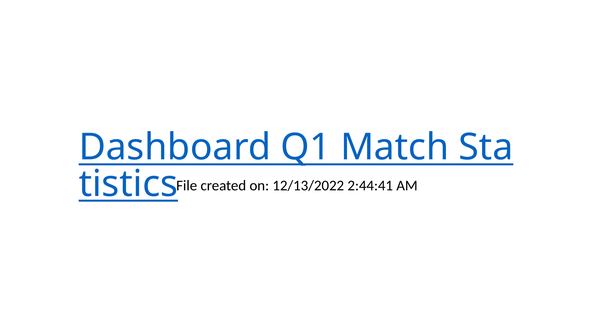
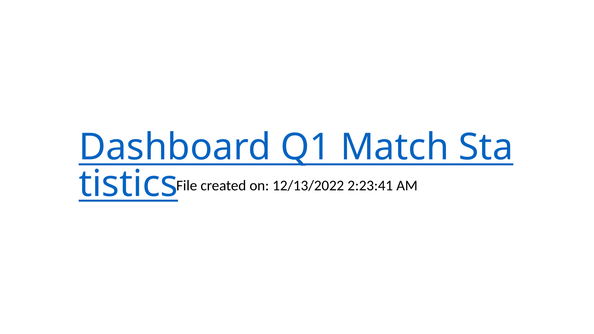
2:44:41: 2:44:41 -> 2:23:41 (370, 186)
